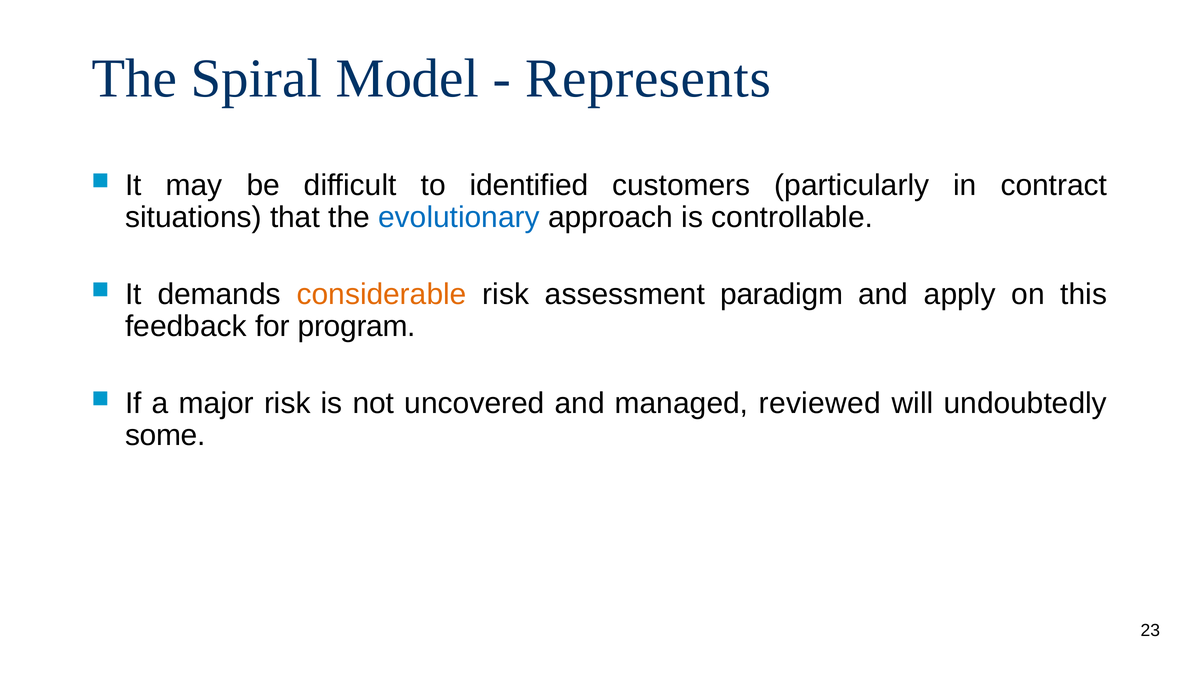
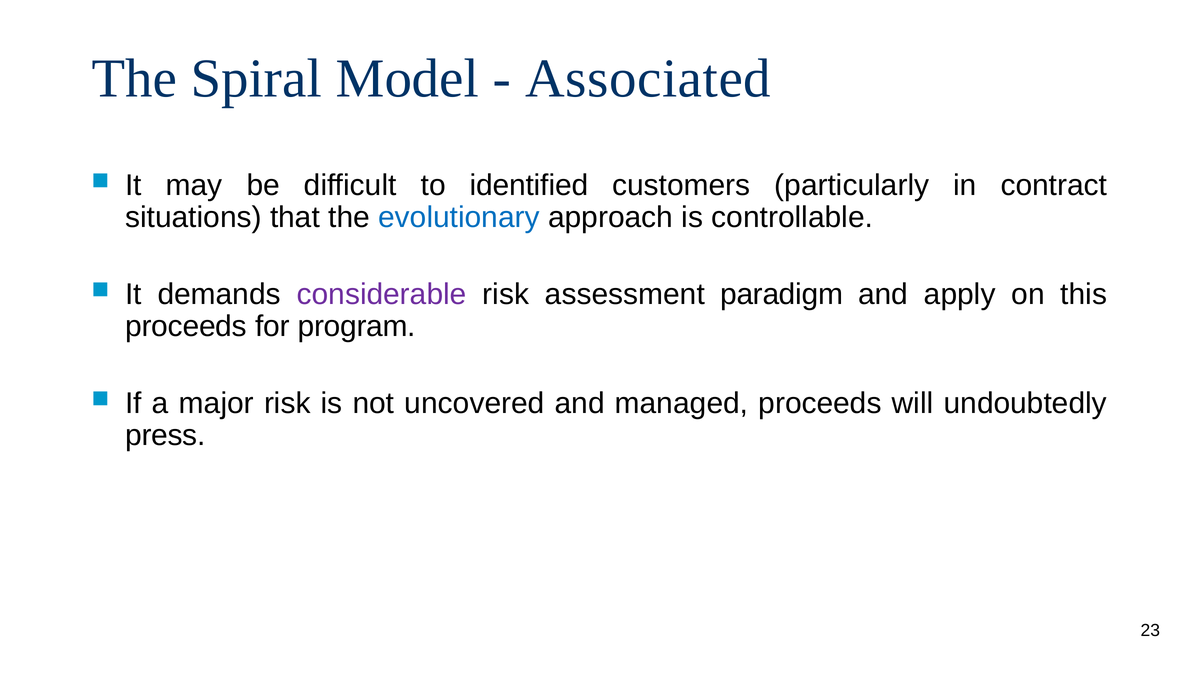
Represents: Represents -> Associated (648, 79)
considerable colour: orange -> purple (382, 294)
feedback: feedback -> proceeds (186, 327)
managed reviewed: reviewed -> proceeds (820, 403)
some: some -> press (165, 436)
